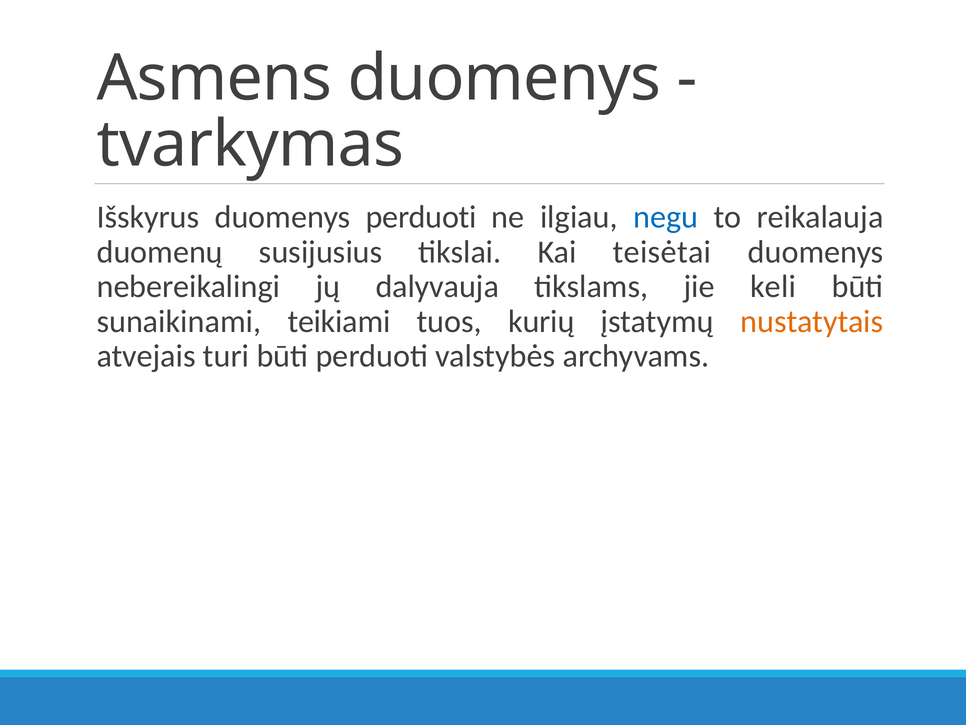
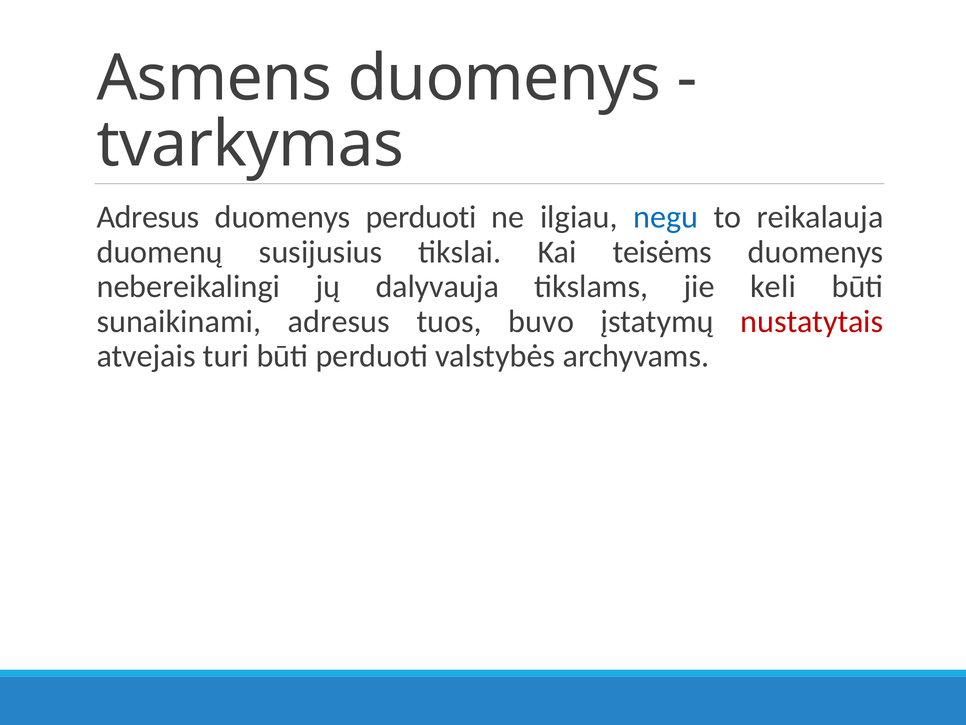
Išskyrus: Išskyrus -> Adresus (148, 217)
teisėtai: teisėtai -> teisėms (662, 252)
sunaikinami teikiami: teikiami -> adresus (339, 321)
kurių: kurių -> buvo (541, 321)
nustatytais colour: orange -> red (812, 321)
